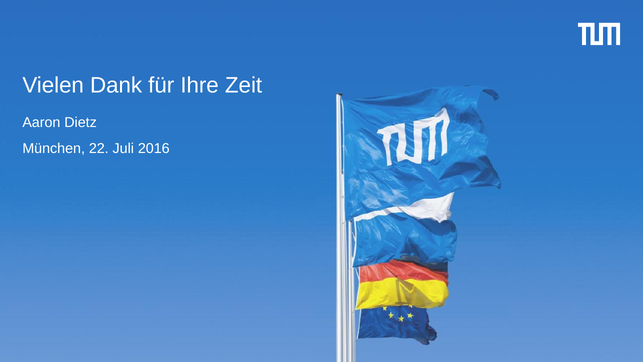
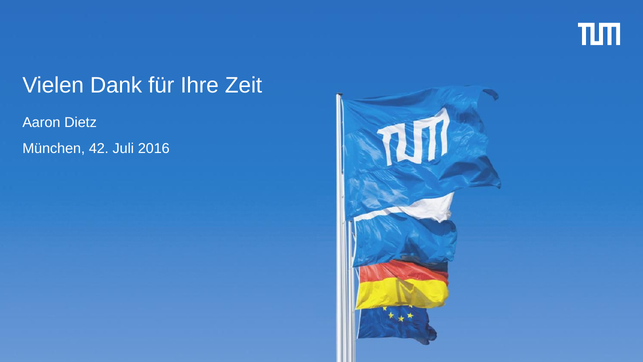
22: 22 -> 42 (99, 148)
